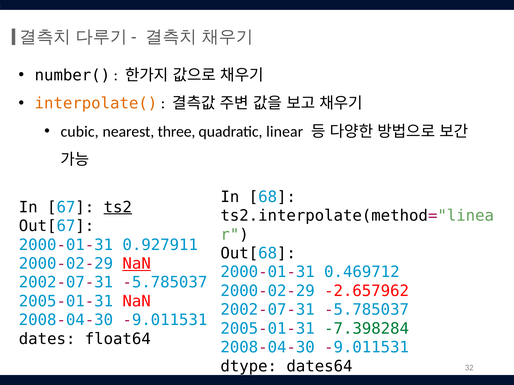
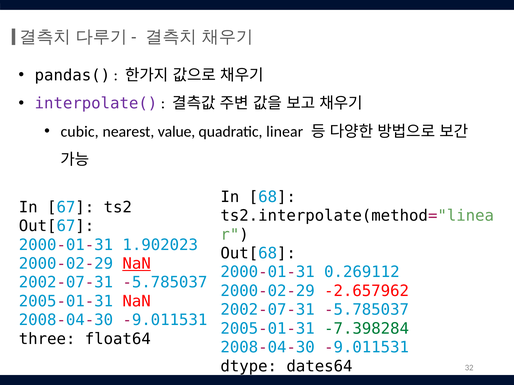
number(: number( -> pandas( (72, 75)
interpolate( colour: orange -> purple (96, 104)
three: three -> value (177, 132)
ts2 underline: present -> none (118, 207)
0.927911: 0.927911 -> 1.902023 (160, 245)
0.469712: 0.469712 -> 0.269112 (362, 272)
dates: dates -> three (47, 339)
